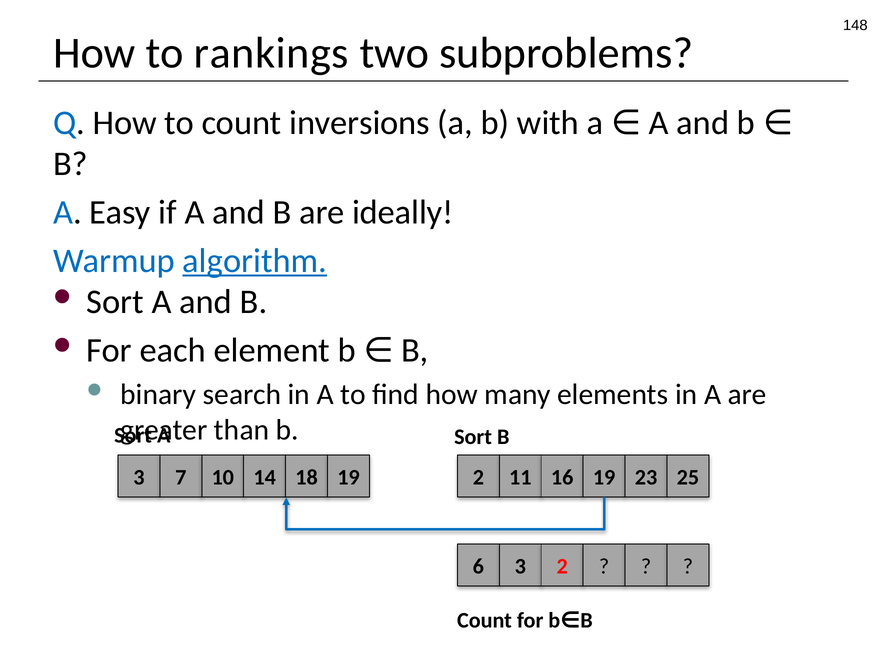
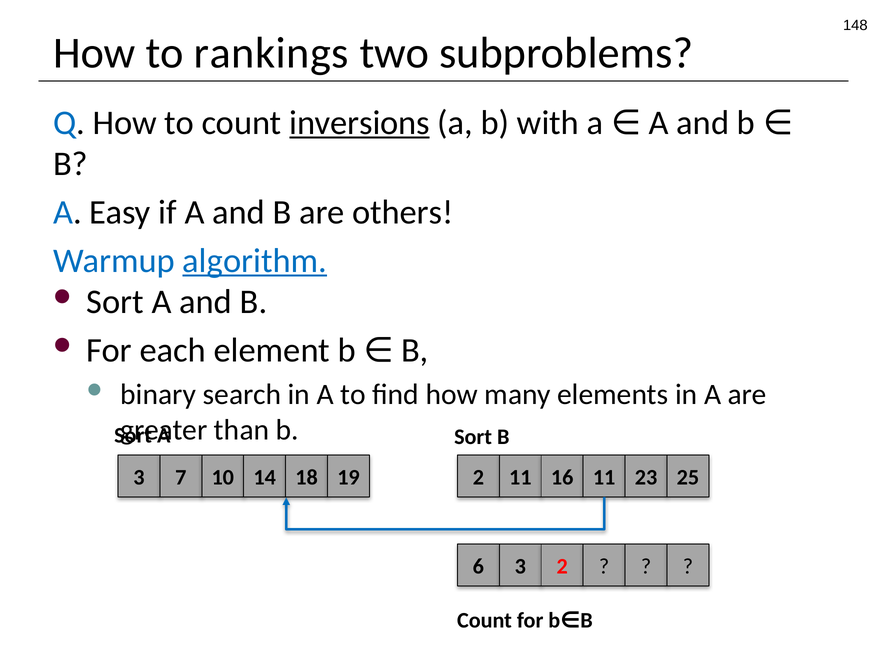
inversions underline: none -> present (360, 123)
ideally: ideally -> others (403, 212)
16 19: 19 -> 11 (604, 478)
